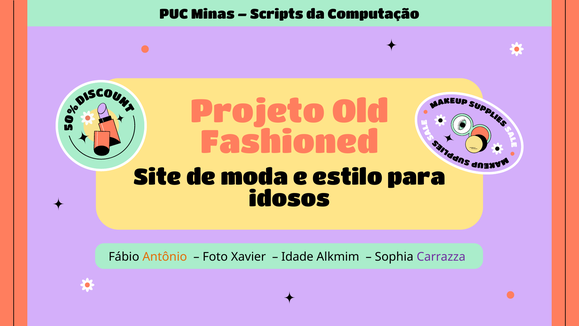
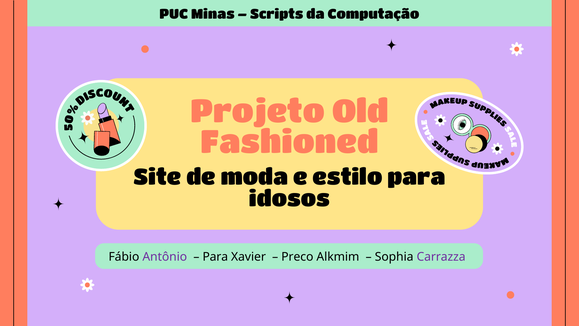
Antônio colour: orange -> purple (165, 256)
Foto: Foto -> Para (215, 256)
Idade: Idade -> Preco (297, 256)
